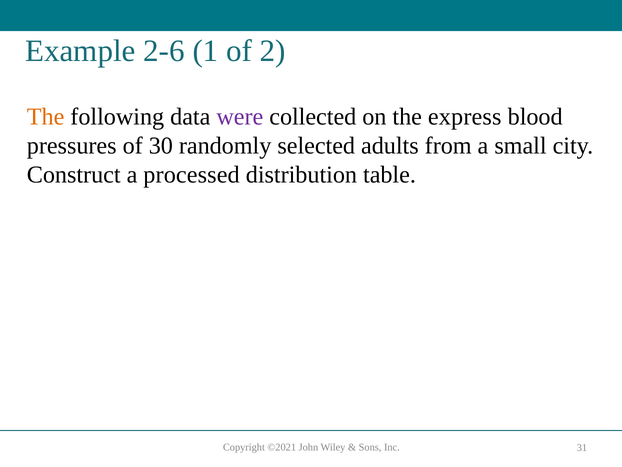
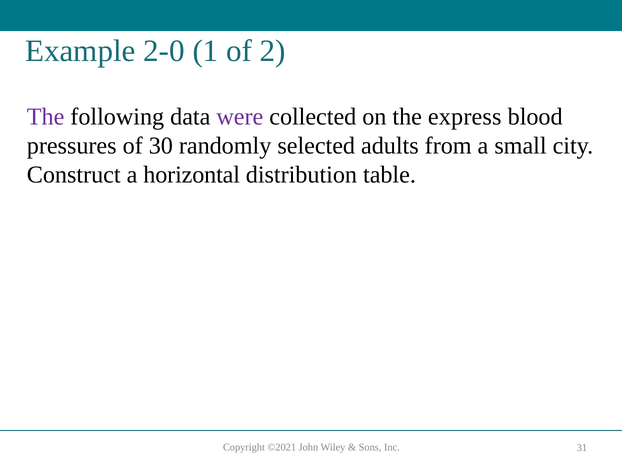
2-6: 2-6 -> 2-0 (164, 51)
The colour: orange -> purple (46, 117)
processed: processed -> horizontal (192, 175)
